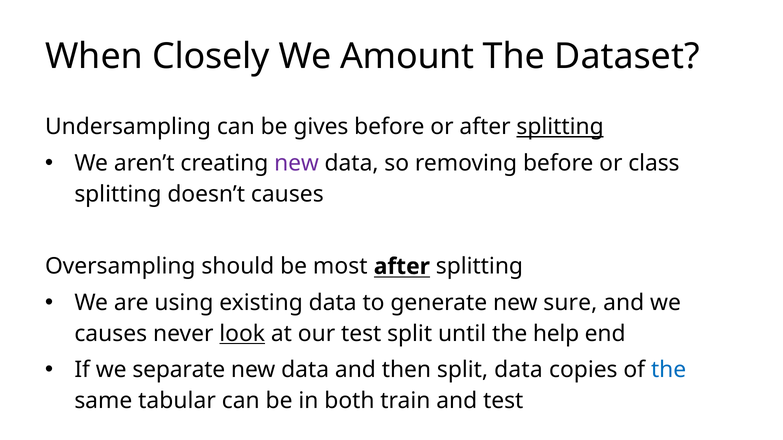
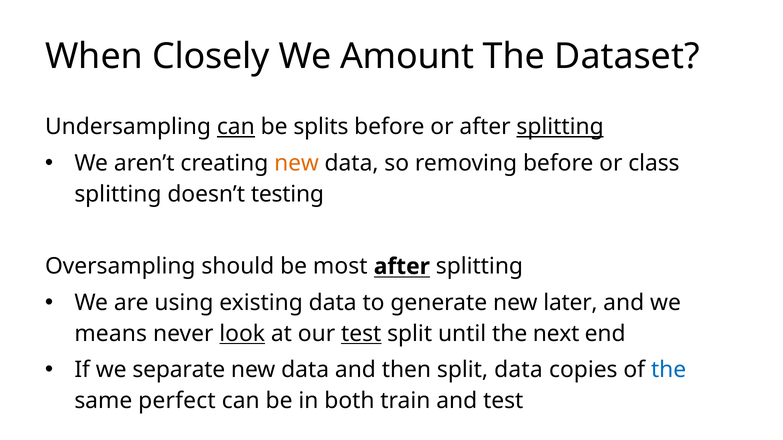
can underline: none -> present (236, 127)
gives: gives -> splits (321, 127)
new colour: purple -> orange (297, 163)
doesn’t causes: causes -> testing (287, 194)
sure: sure -> later (570, 303)
causes: causes -> means (111, 334)
test underline: none -> present (361, 334)
help: help -> next (556, 334)
tabular: tabular -> perfect (177, 401)
